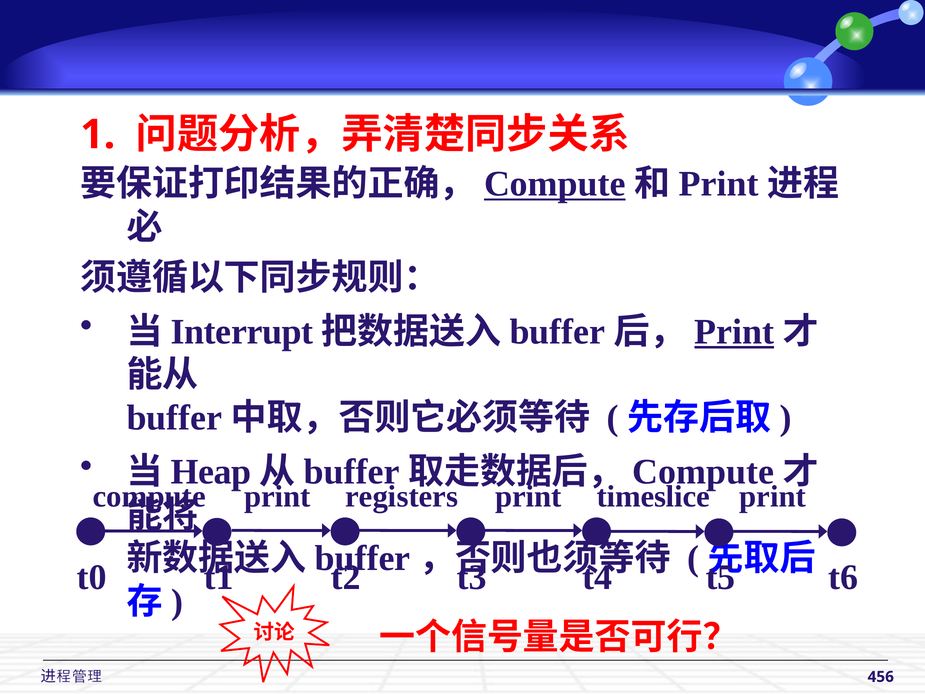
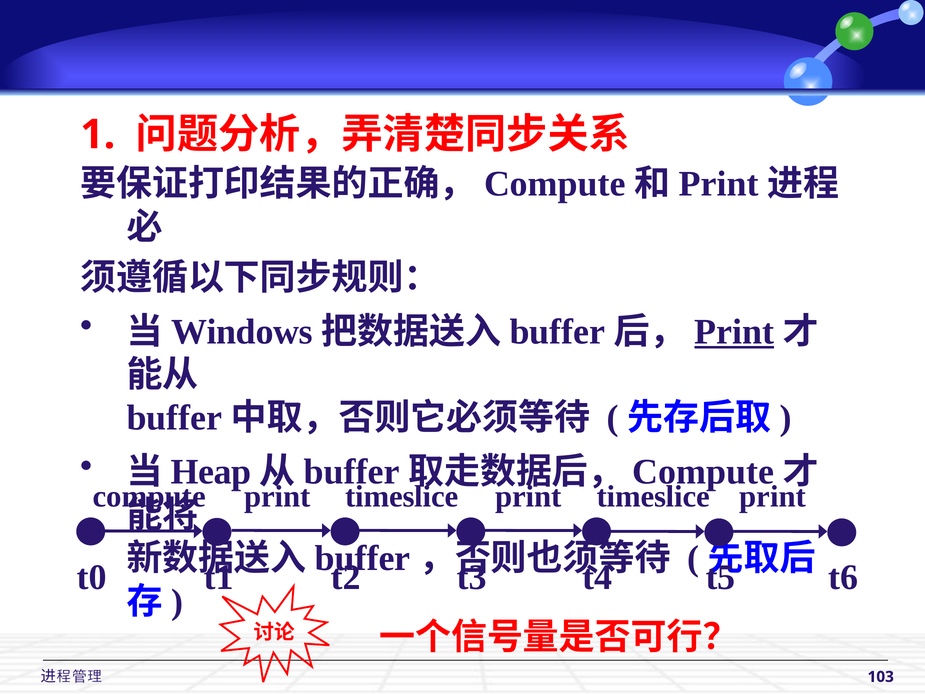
Compute underline: present -> none (555, 184)
Interrupt: Interrupt -> Windows (242, 332)
compute print registers: registers -> timeslice (402, 496)
456: 456 -> 103 (881, 677)
